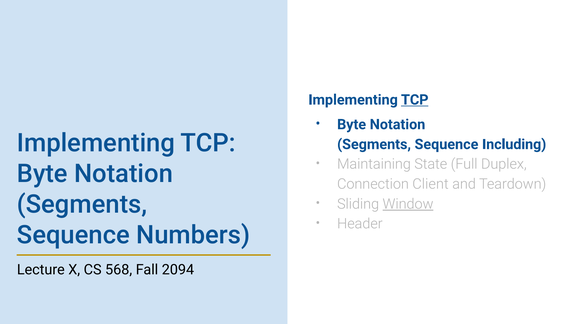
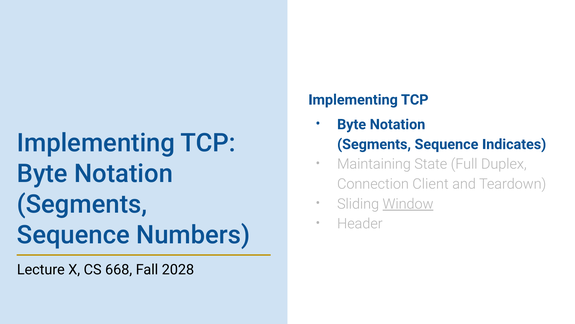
TCP underline: present -> none (415, 100)
Including: Including -> Indicates (514, 144)
568: 568 -> 668 (119, 269)
2094: 2094 -> 2028 (178, 269)
